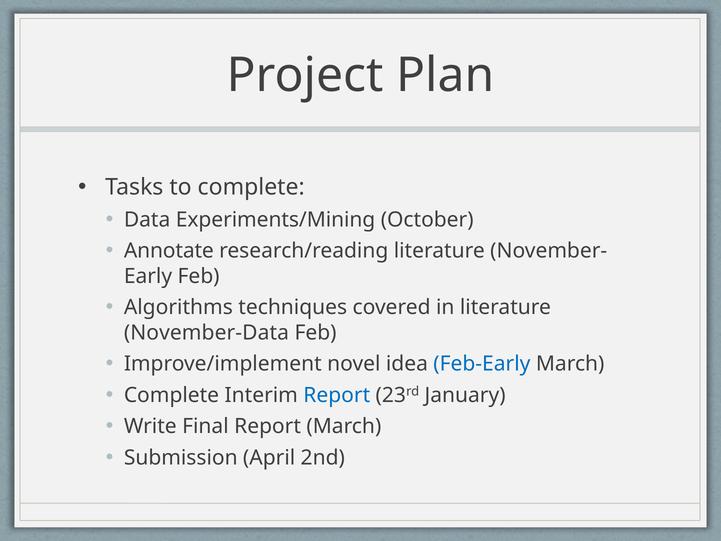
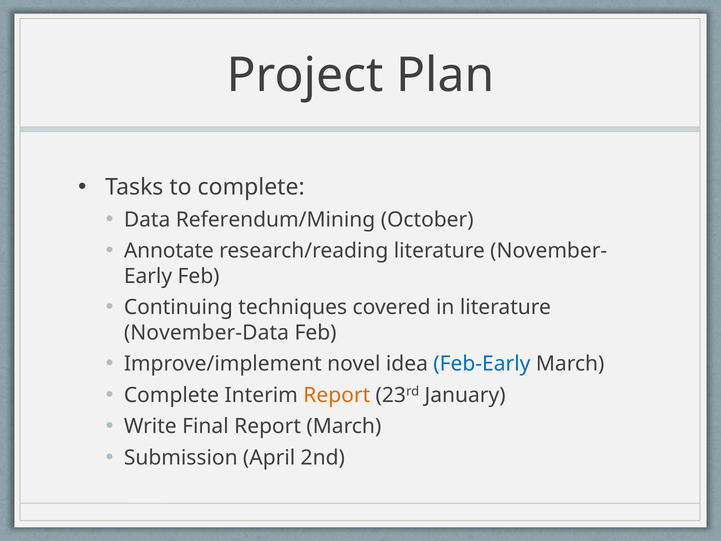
Experiments/Mining: Experiments/Mining -> Referendum/Mining (276, 220)
Algorithms: Algorithms -> Continuing (178, 307)
Report colour: blue -> orange (337, 395)
